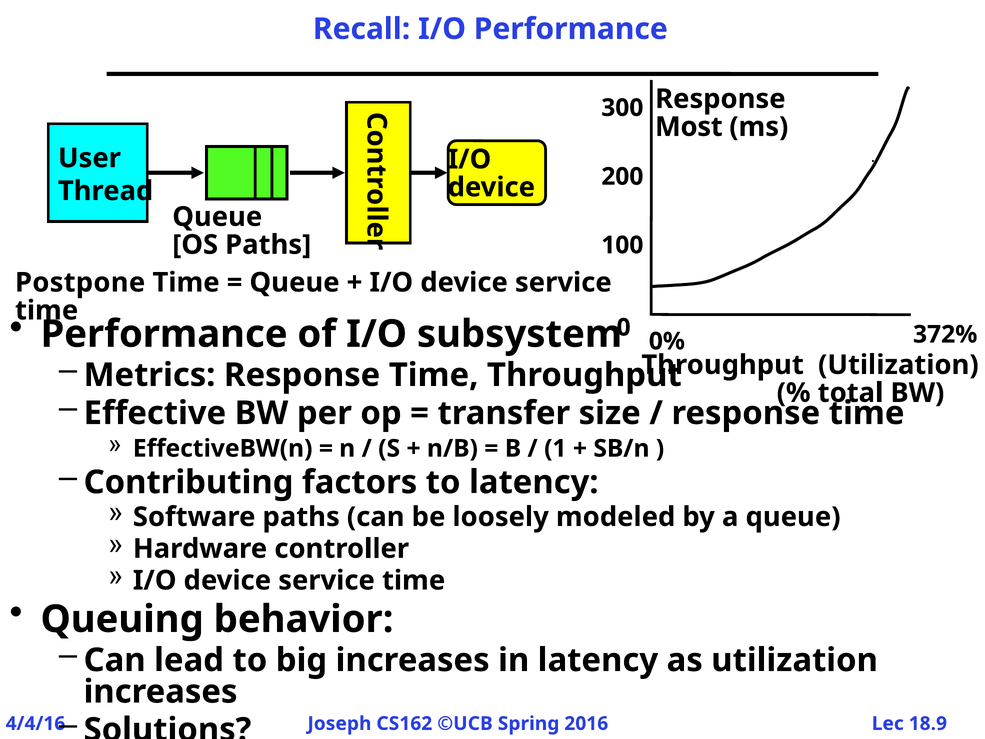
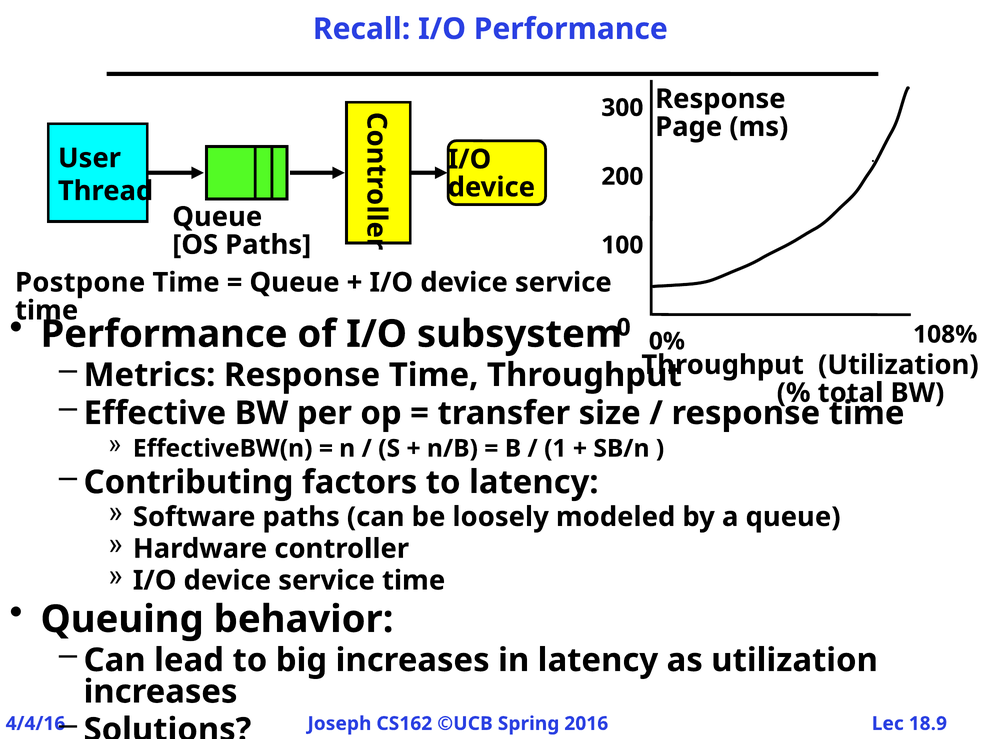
Most: Most -> Page (689, 127)
372%: 372% -> 108% (945, 334)
